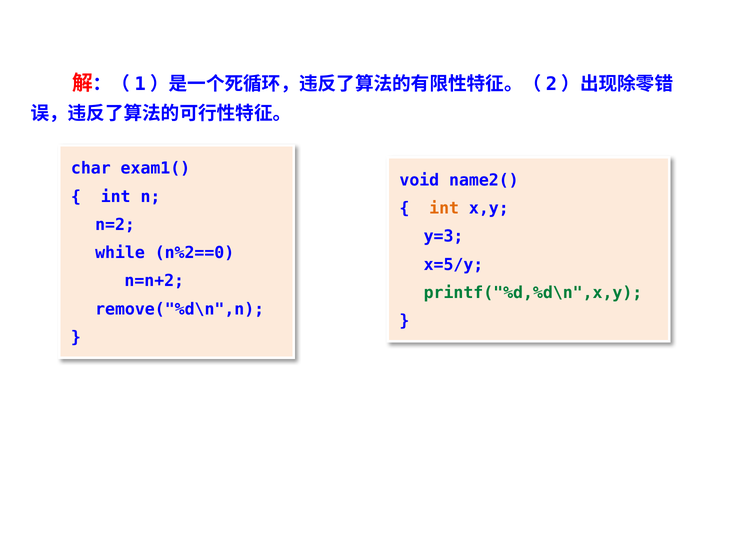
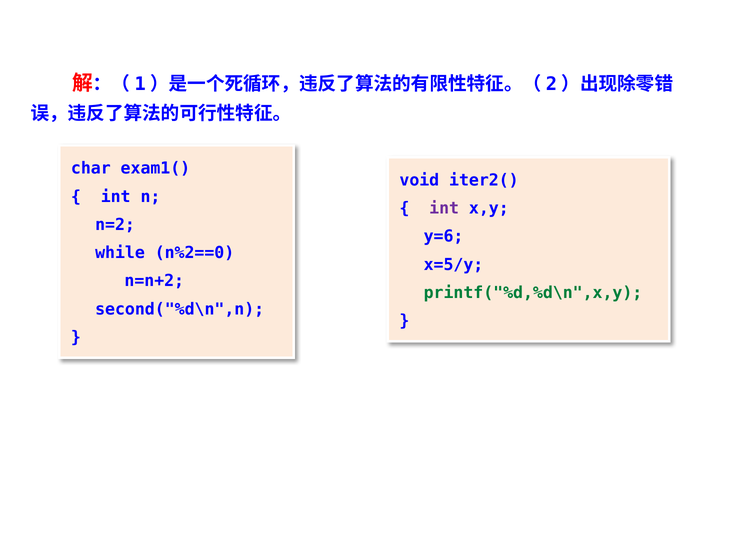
name2(: name2( -> iter2( (484, 180)
int colour: orange -> purple (444, 208)
y=3: y=3 -> y=6 (444, 236)
remove("%d\n",n: remove("%d\n",n -> second("%d\n",n (180, 309)
